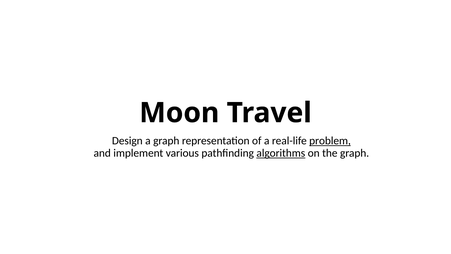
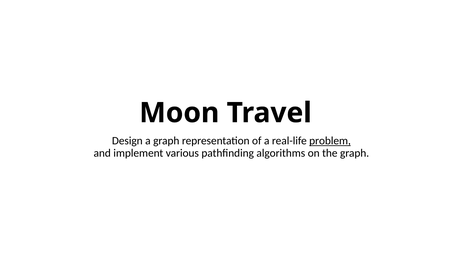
algorithms underline: present -> none (281, 153)
